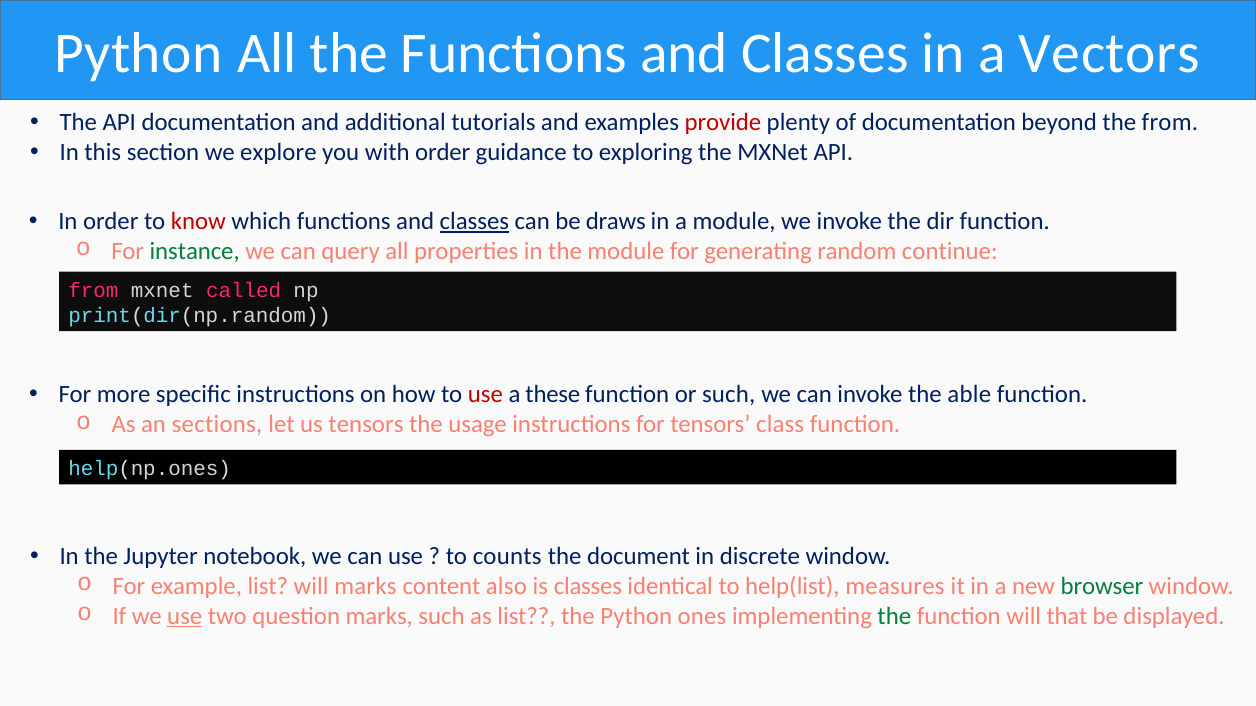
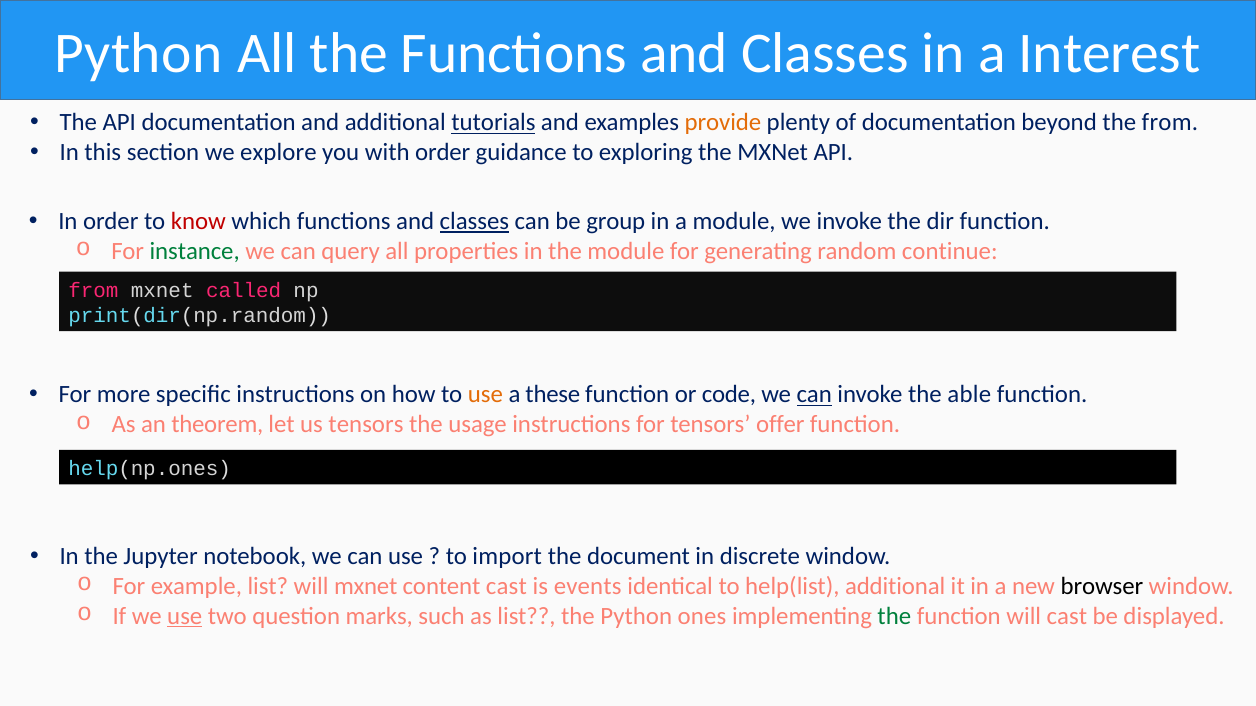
Vectors: Vectors -> Interest (1110, 54)
tutorials underline: none -> present (493, 123)
provide colour: red -> orange (723, 123)
draws: draws -> group (616, 222)
use colour: red -> orange (485, 395)
or such: such -> code (729, 395)
can underline: none -> present (814, 395)
sections: sections -> theorem (217, 425)
class: class -> offer (780, 425)
counts: counts -> import (507, 557)
will marks: marks -> mxnet (366, 586)
content also: also -> cast (506, 586)
is classes: classes -> events (588, 586)
help(list measures: measures -> additional (895, 586)
browser colour: green -> black (1102, 586)
will that: that -> cast (1067, 616)
